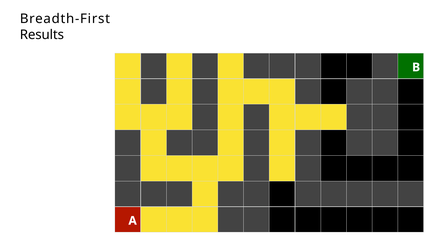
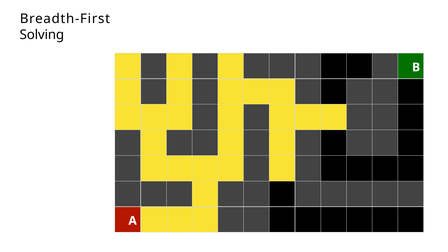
Results: Results -> Solving (42, 35)
